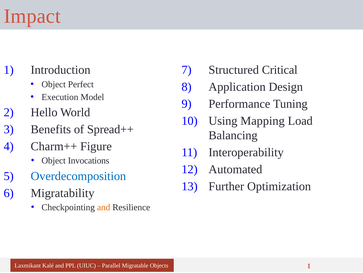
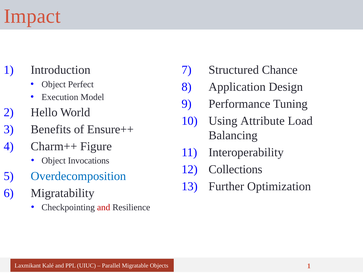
Critical: Critical -> Chance (280, 70)
Mapping: Mapping -> Attribute (263, 121)
Spread++: Spread++ -> Ensure++ (110, 129)
Automated: Automated -> Collections (235, 169)
and colour: orange -> red (104, 207)
